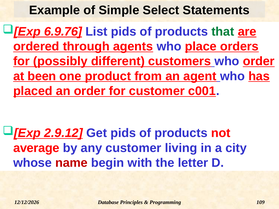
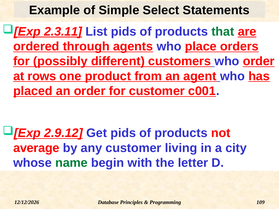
6.9.76: 6.9.76 -> 2.3.11 (63, 32)
been: been -> rows (42, 76)
name colour: red -> green (71, 163)
